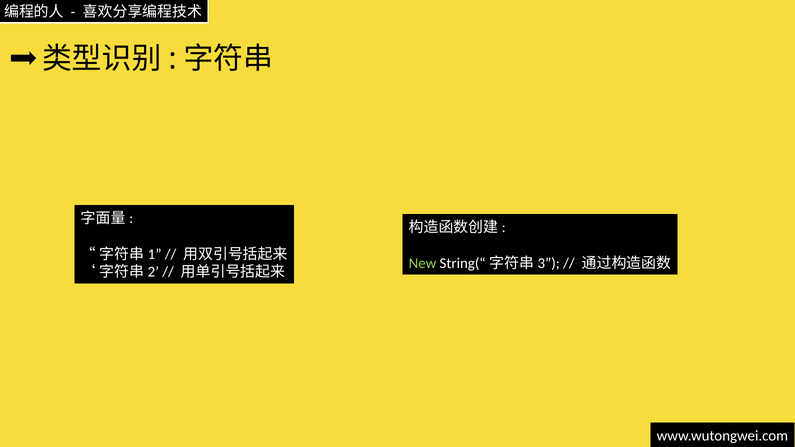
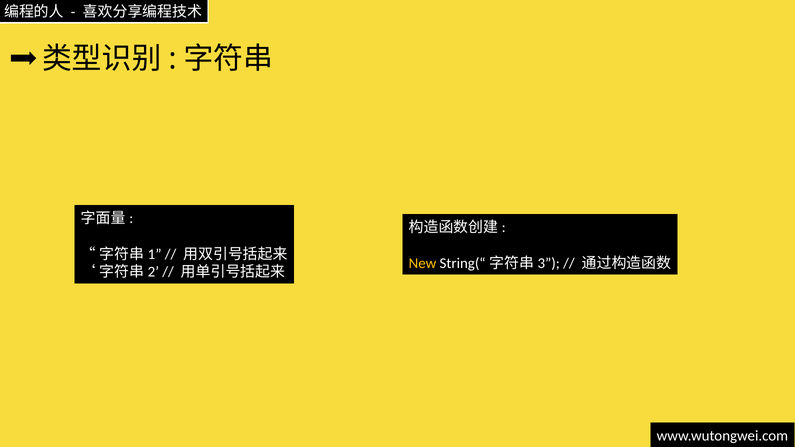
New colour: light green -> yellow (422, 263)
